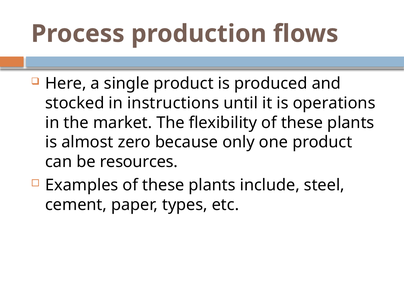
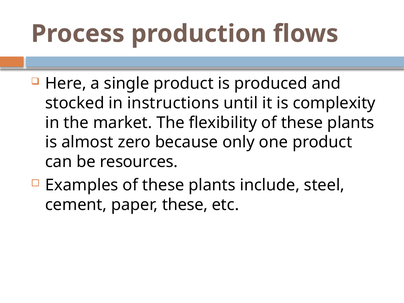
operations: operations -> complexity (334, 103)
paper types: types -> these (185, 205)
